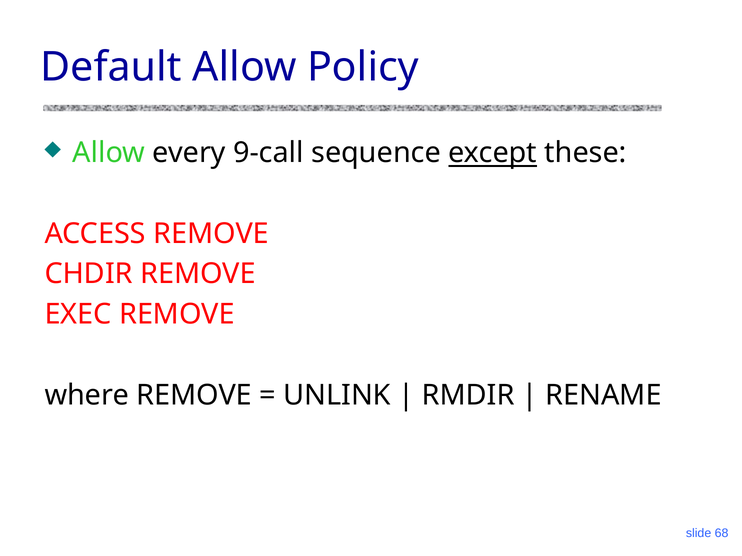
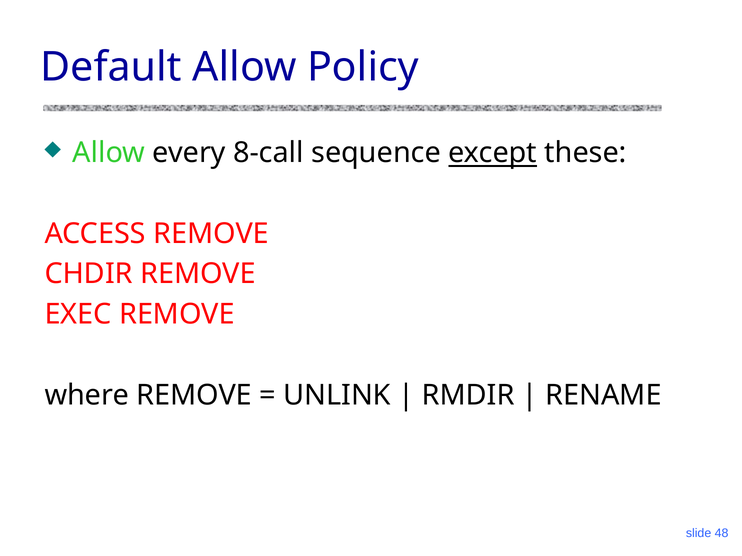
9-call: 9-call -> 8-call (268, 153)
68: 68 -> 48 (722, 534)
